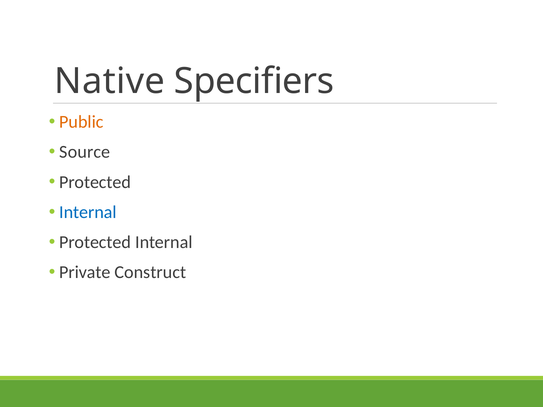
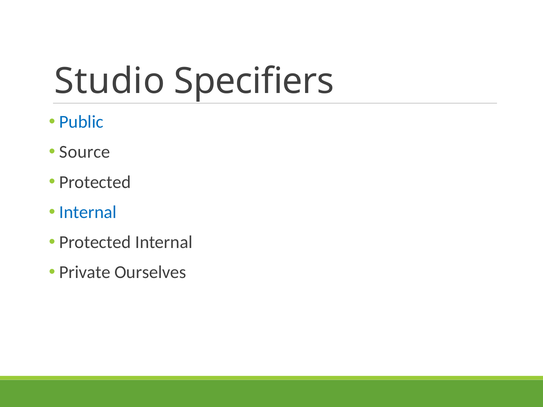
Native: Native -> Studio (110, 81)
Public colour: orange -> blue (81, 122)
Construct: Construct -> Ourselves (150, 272)
